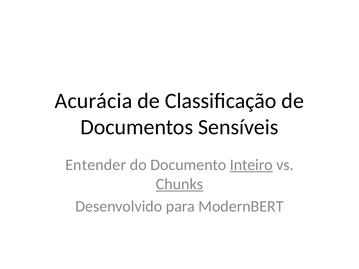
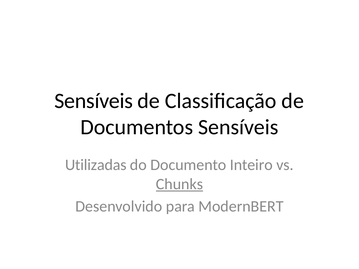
Acurácia: Acurácia -> Sensíveis (94, 101)
Entender: Entender -> Utilizadas (96, 165)
Inteiro underline: present -> none (251, 165)
